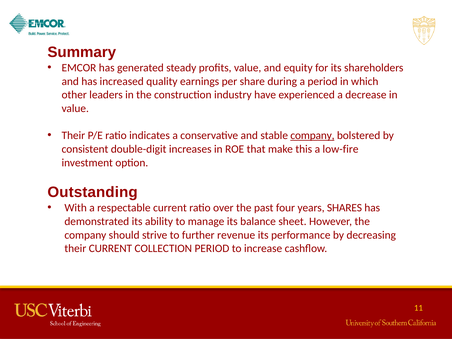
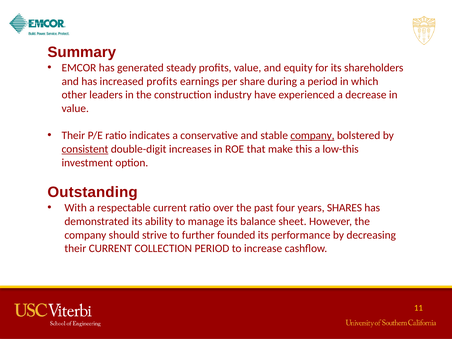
increased quality: quality -> profits (162, 81)
consistent underline: none -> present (85, 149)
low-fire: low-fire -> low-this (341, 149)
revenue: revenue -> founded (236, 235)
